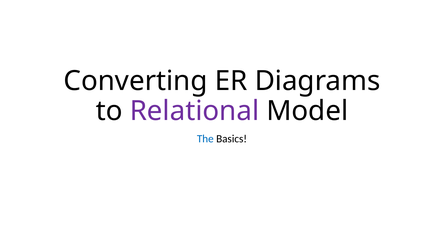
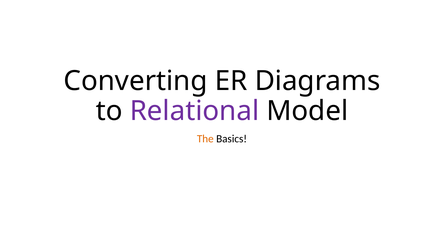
The colour: blue -> orange (205, 139)
